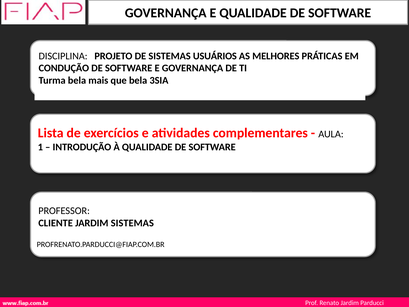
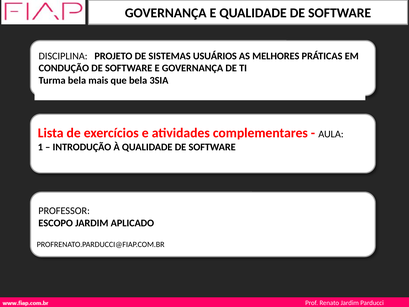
CLIENTE: CLIENTE -> ESCOPO (56, 223)
JARDIM SISTEMAS: SISTEMAS -> APLICADO (132, 223)
